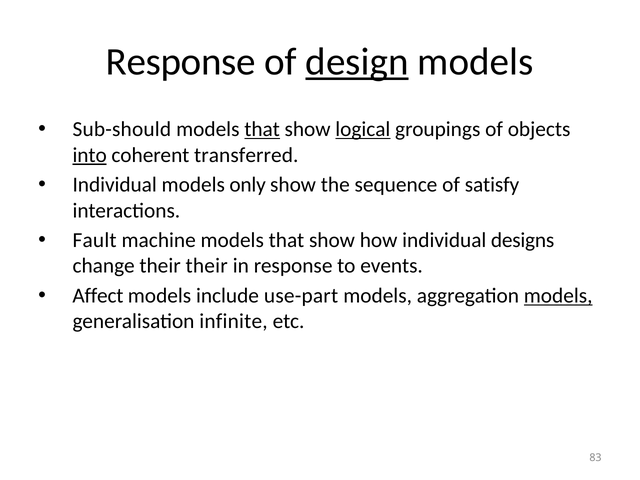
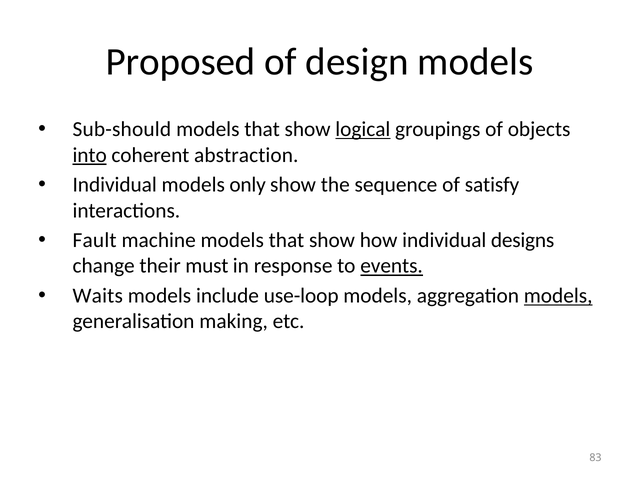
Response: Response -> Proposed (181, 62)
design underline: present -> none (357, 62)
that underline: present -> none (262, 129)
transferred: transferred -> abstraction (246, 155)
their their: their -> must (207, 266)
events underline: none -> present (392, 266)
Affect: Affect -> Waits (98, 296)
use-part: use-part -> use-loop (301, 296)
infinite: infinite -> making (234, 321)
